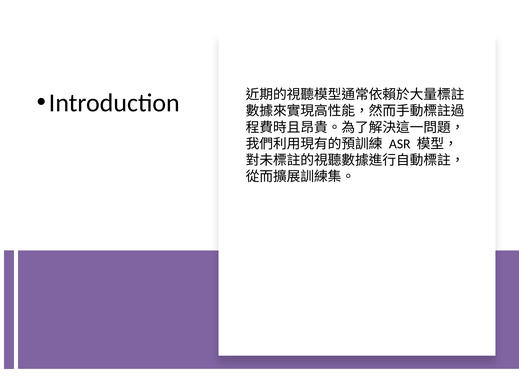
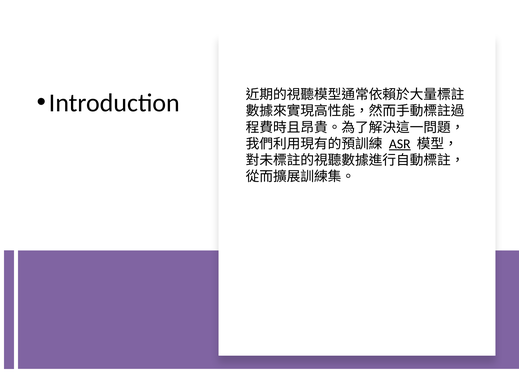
ASR underline: none -> present (400, 144)
